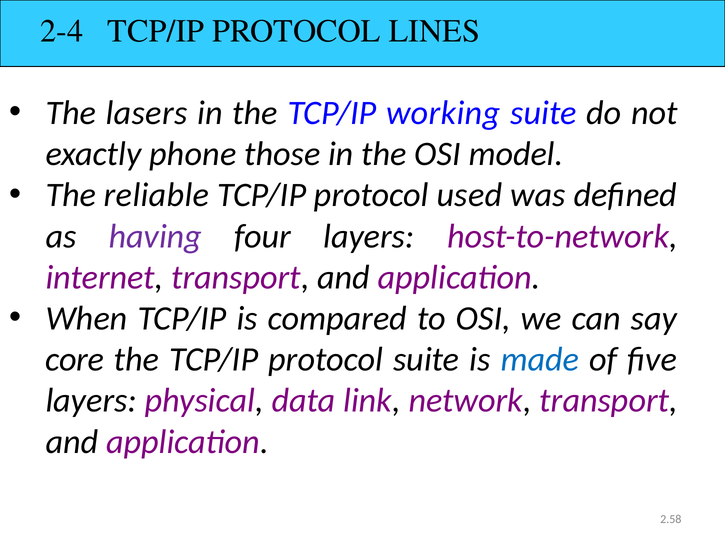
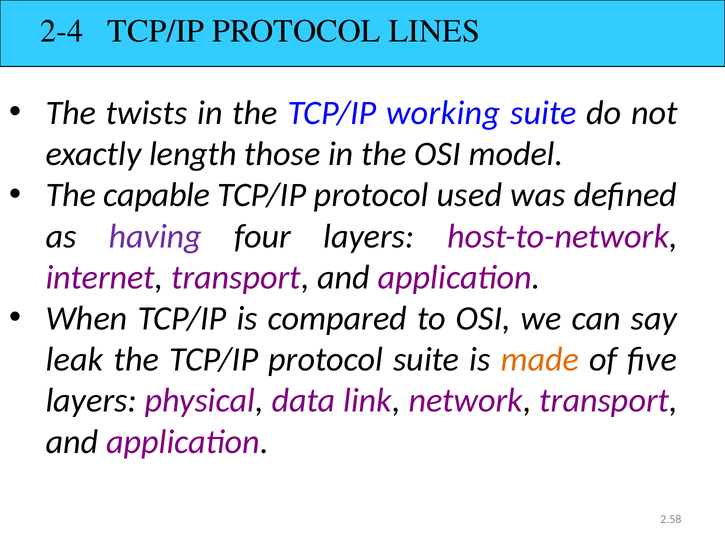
lasers: lasers -> twists (147, 113)
phone: phone -> length (193, 154)
reliable: reliable -> capable (157, 195)
core: core -> leak (74, 359)
made colour: blue -> orange (540, 359)
